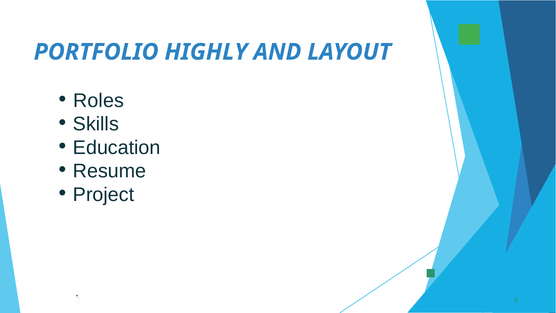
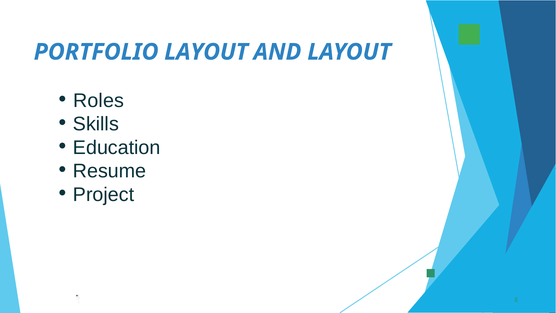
PORTFOLIO HIGHLY: HIGHLY -> LAYOUT (206, 52)
